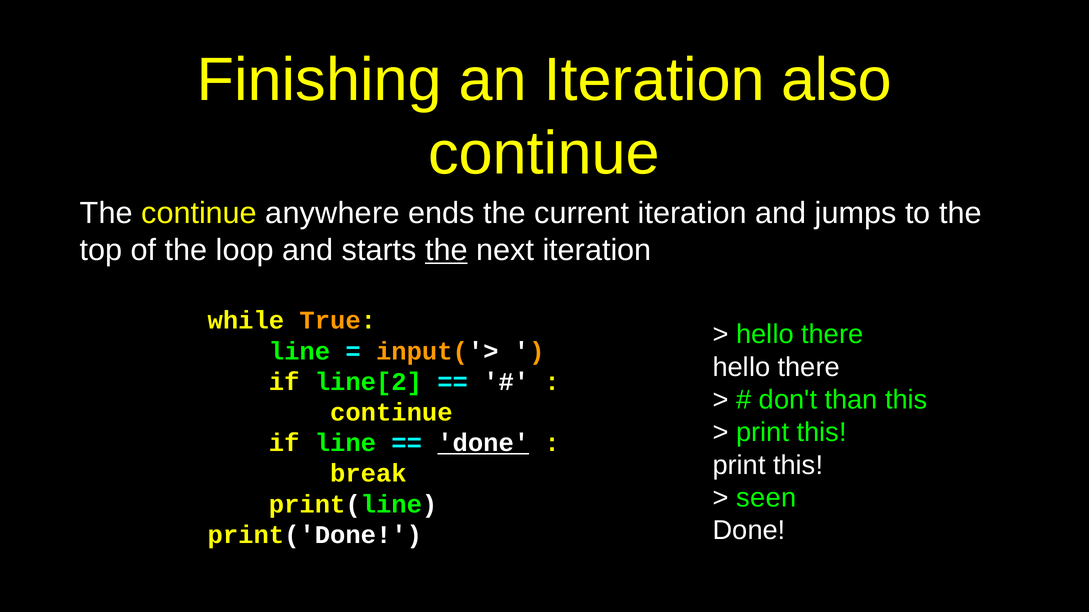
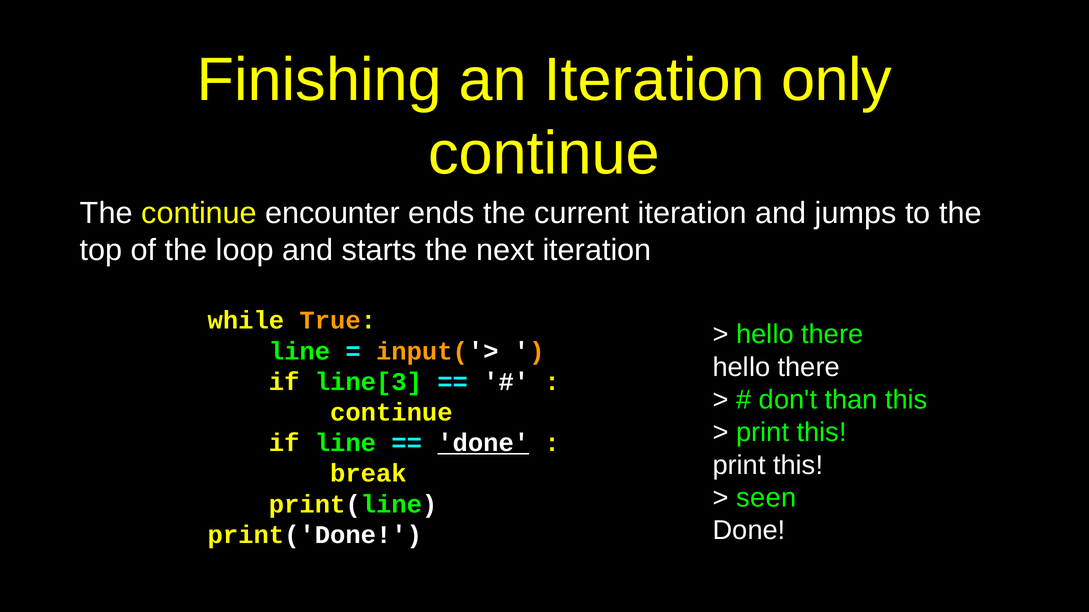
also: also -> only (837, 80)
anywhere: anywhere -> encounter (333, 214)
the underline: present -> none (446, 250)
line[2: line[2 -> line[3 (368, 382)
